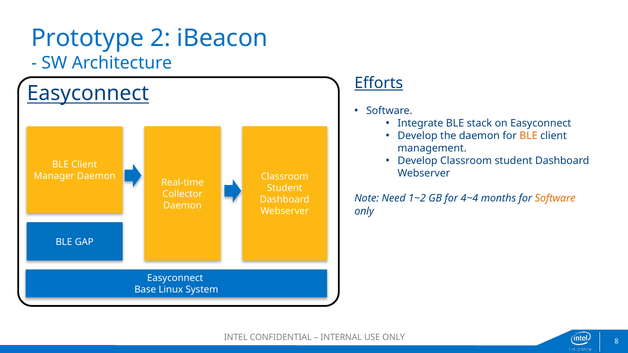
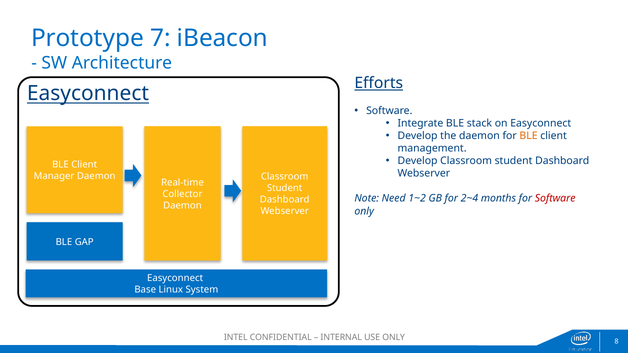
2: 2 -> 7 (160, 38)
4~4: 4~4 -> 2~4 (469, 199)
Software colour: orange -> red (555, 199)
